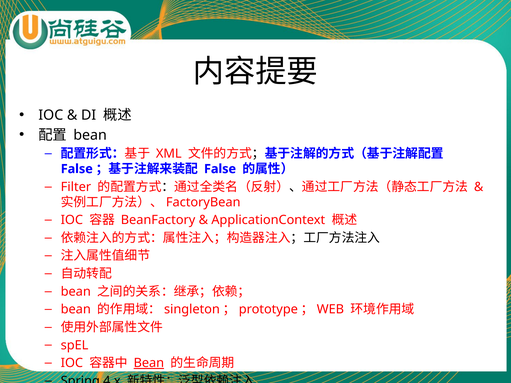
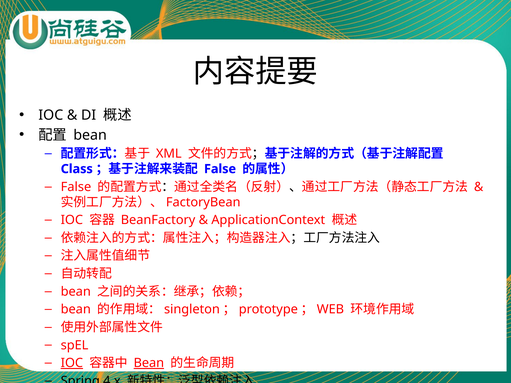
False: False -> Class (77, 169)
Filter: Filter -> False (76, 187)
IOC underline: none -> present (72, 363)
